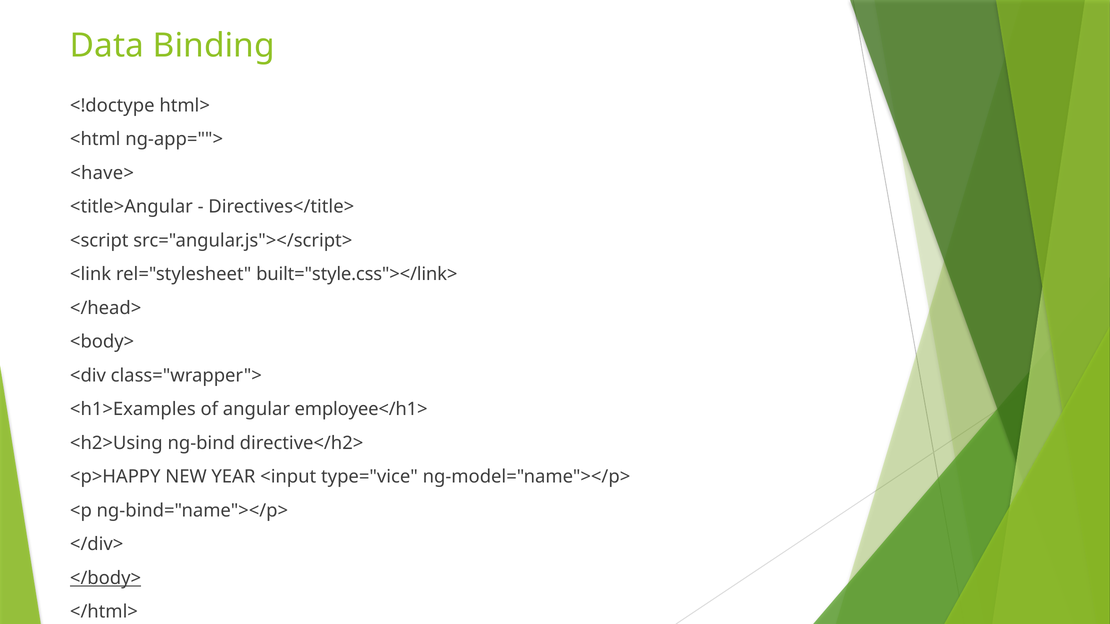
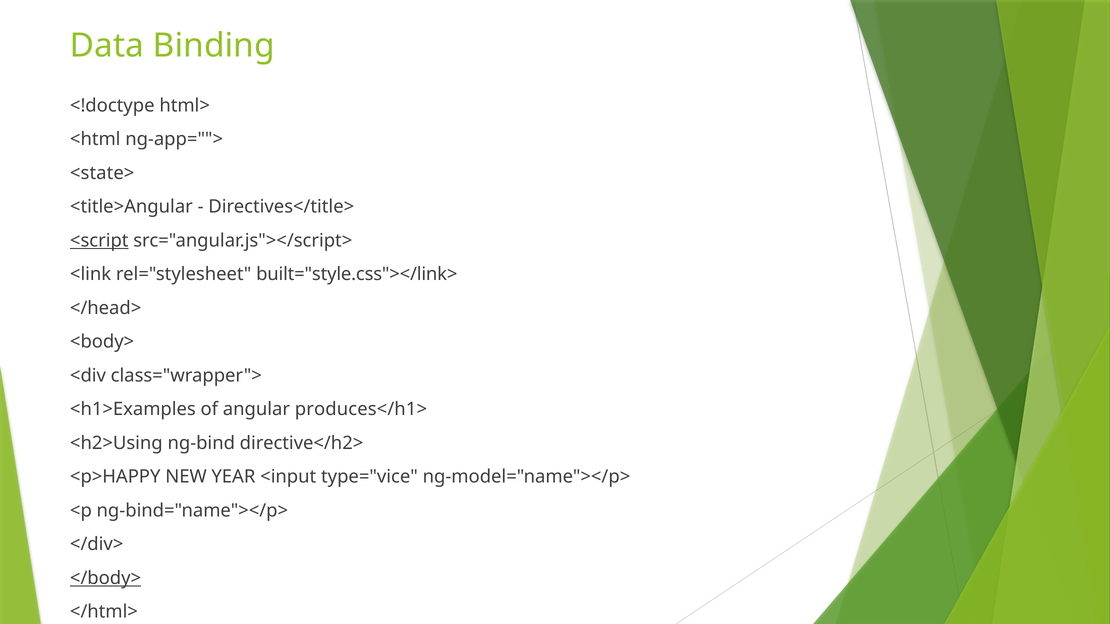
<have>: <have> -> <state> (102, 173)
<script underline: none -> present (99, 241)
employee</h1>: employee</h1> -> produces</h1> (361, 409)
